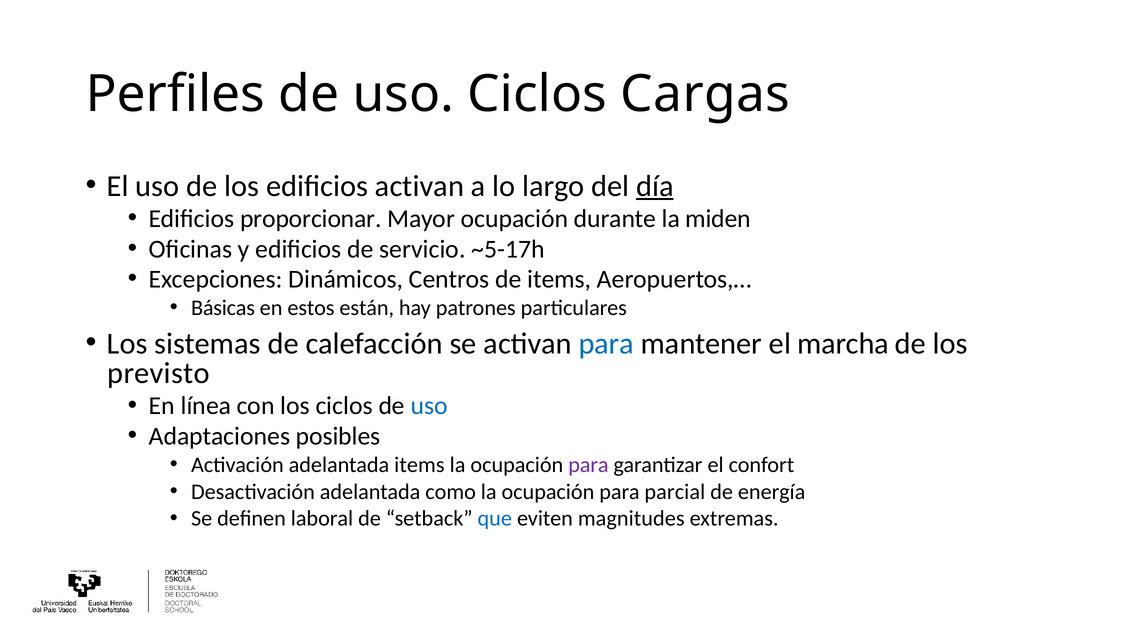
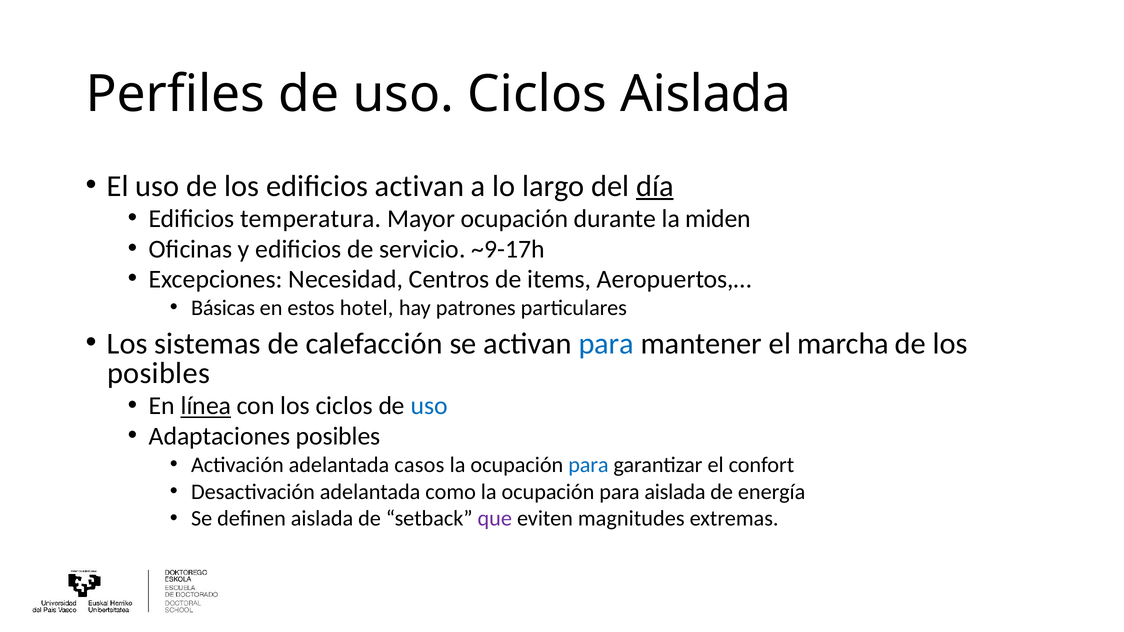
Ciclos Cargas: Cargas -> Aislada (706, 94)
proporcionar: proporcionar -> temperatura (311, 219)
~5-17h: ~5-17h -> ~9-17h (508, 249)
Dinámicos: Dinámicos -> Necesidad (346, 279)
están: están -> hotel (367, 308)
previsto: previsto -> posibles (159, 373)
línea underline: none -> present (206, 406)
adelantada items: items -> casos (419, 465)
para colour: purple -> blue (588, 465)
para parcial: parcial -> aislada (675, 492)
definen laboral: laboral -> aislada (322, 519)
que colour: blue -> purple (495, 519)
